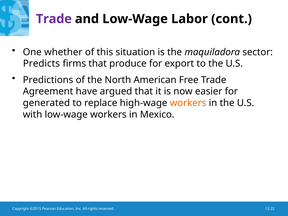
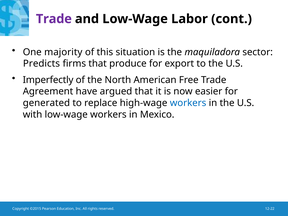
whether: whether -> majority (63, 52)
Predictions: Predictions -> Imperfectly (48, 80)
workers colour: orange -> blue (188, 103)
